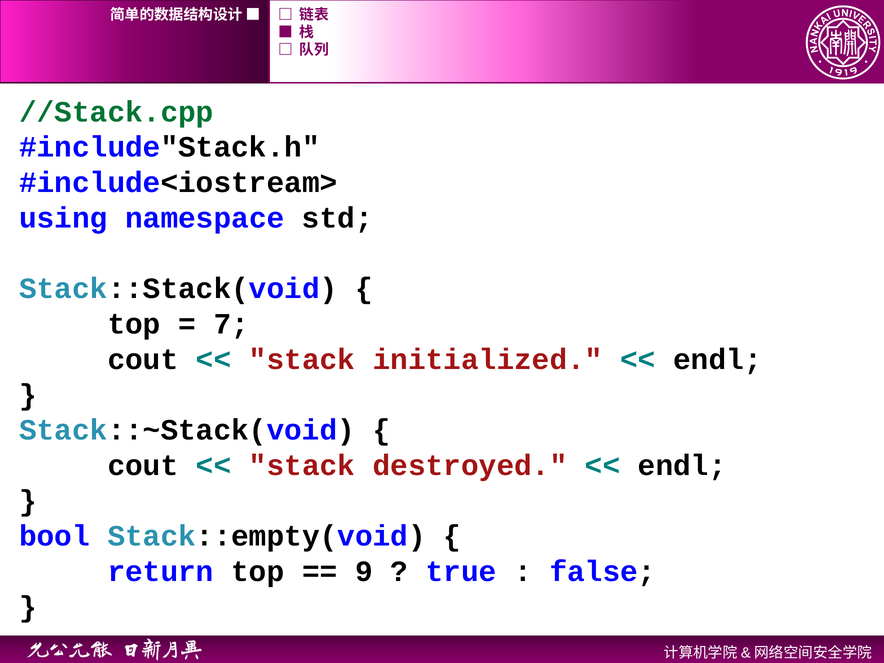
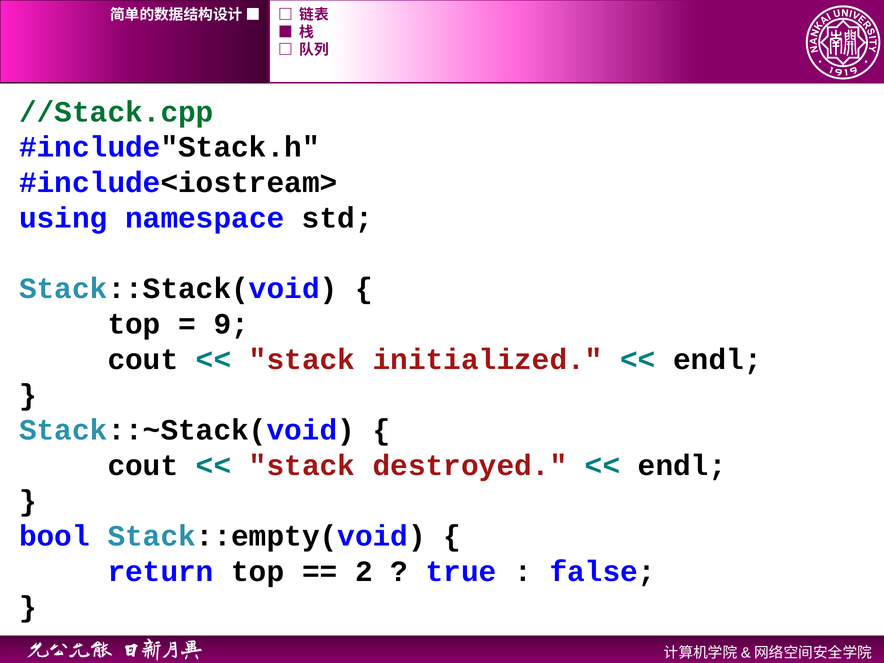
7: 7 -> 9 (231, 324)
9: 9 -> 2 (364, 572)
